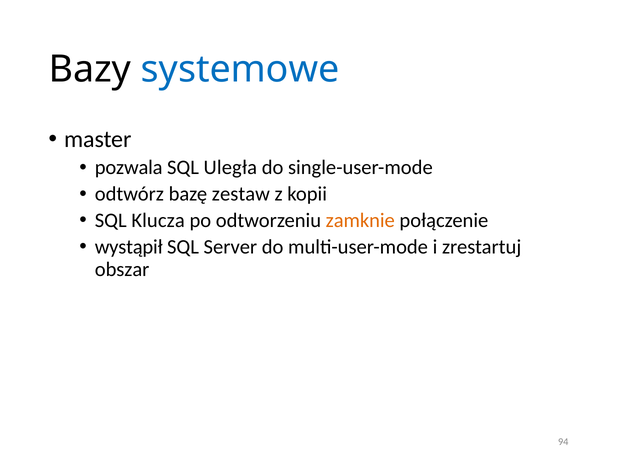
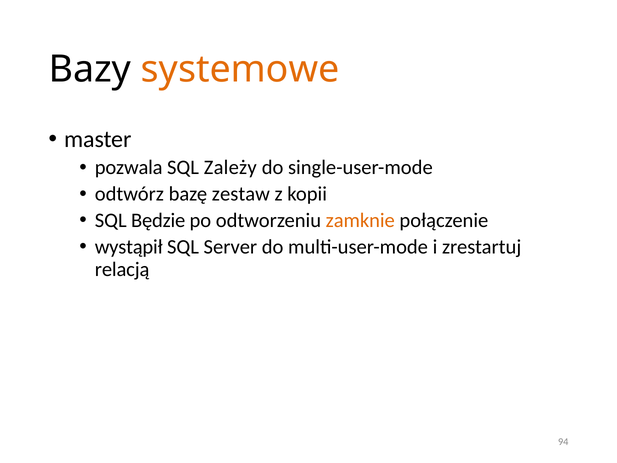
systemowe colour: blue -> orange (240, 69)
Uległa: Uległa -> Zależy (230, 167)
Klucza: Klucza -> Będzie (158, 220)
obszar: obszar -> relacją (122, 269)
